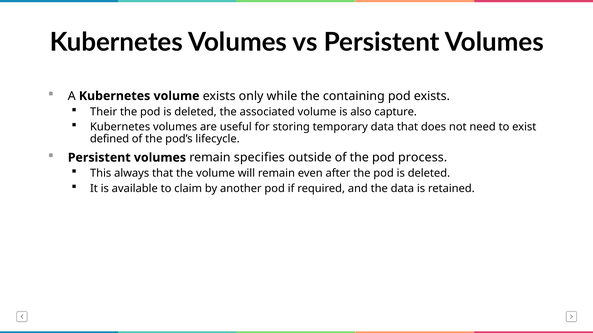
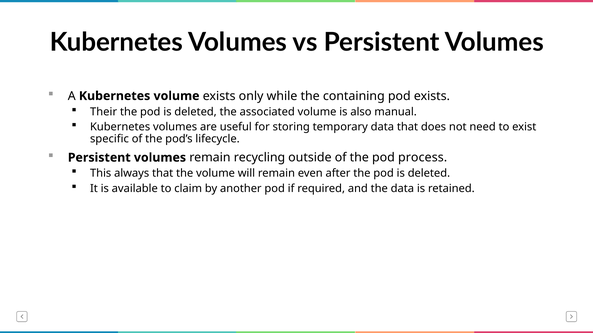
capture: capture -> manual (396, 112)
defined: defined -> specific (109, 139)
specifies: specifies -> recycling (259, 158)
